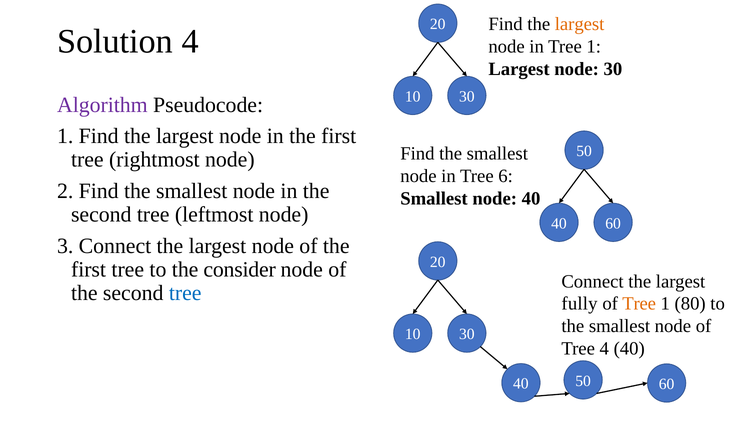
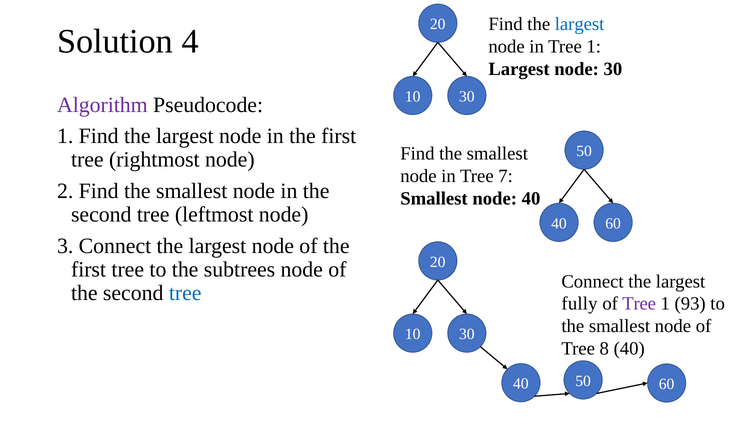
largest colour: orange -> blue (580, 24)
6: 6 -> 7 (506, 176)
consider: consider -> subtrees (240, 269)
Tree colour: orange -> purple (639, 304)
80: 80 -> 93 (690, 304)
Tree 4: 4 -> 8 (604, 349)
